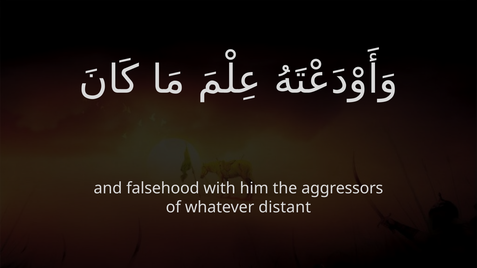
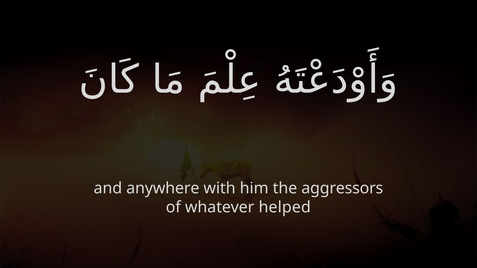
falsehood: falsehood -> anywhere (163, 188)
distant: distant -> helped (285, 207)
